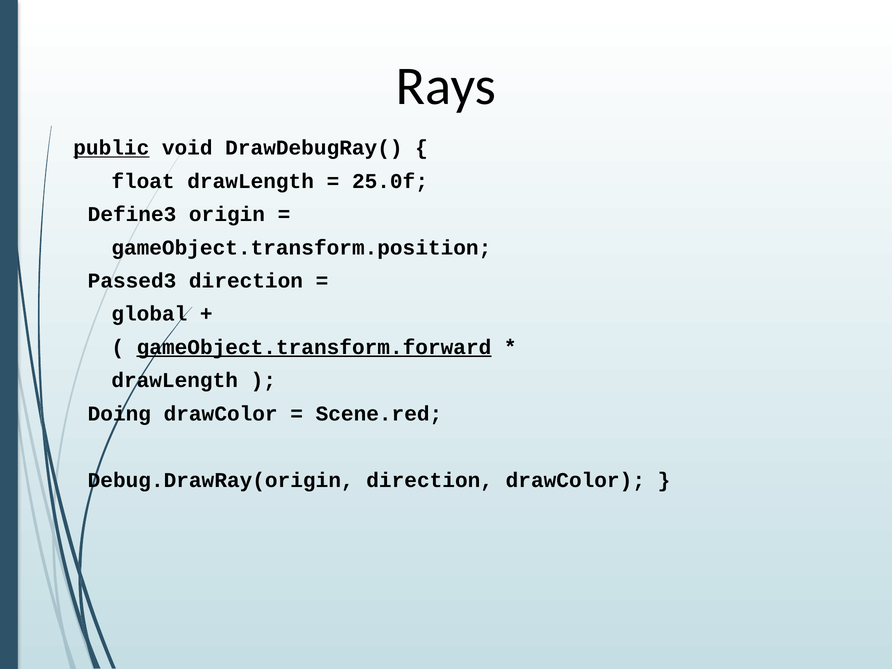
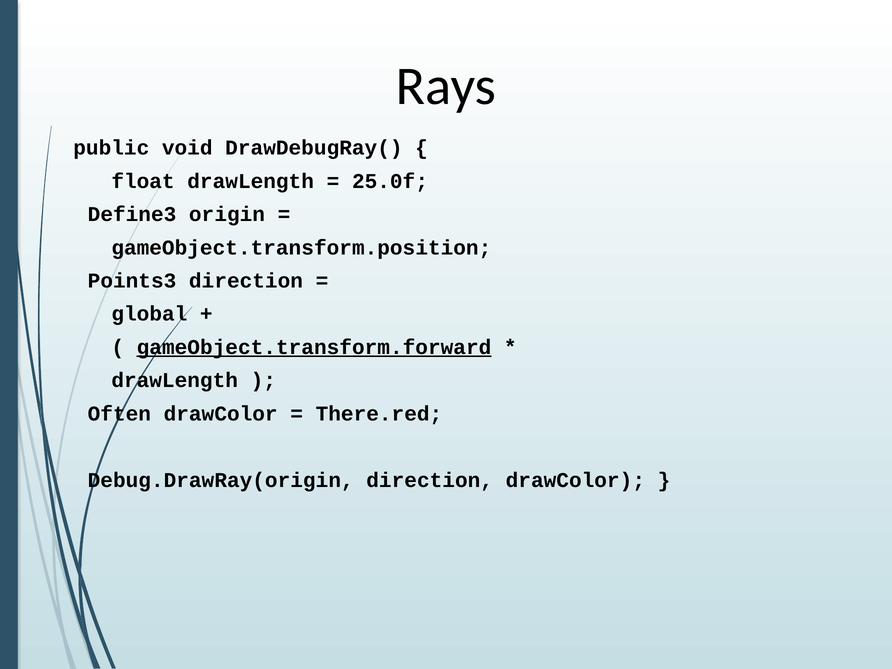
public underline: present -> none (111, 148)
Passed3: Passed3 -> Points3 (132, 281)
Doing: Doing -> Often (119, 414)
Scene.red: Scene.red -> There.red (379, 414)
